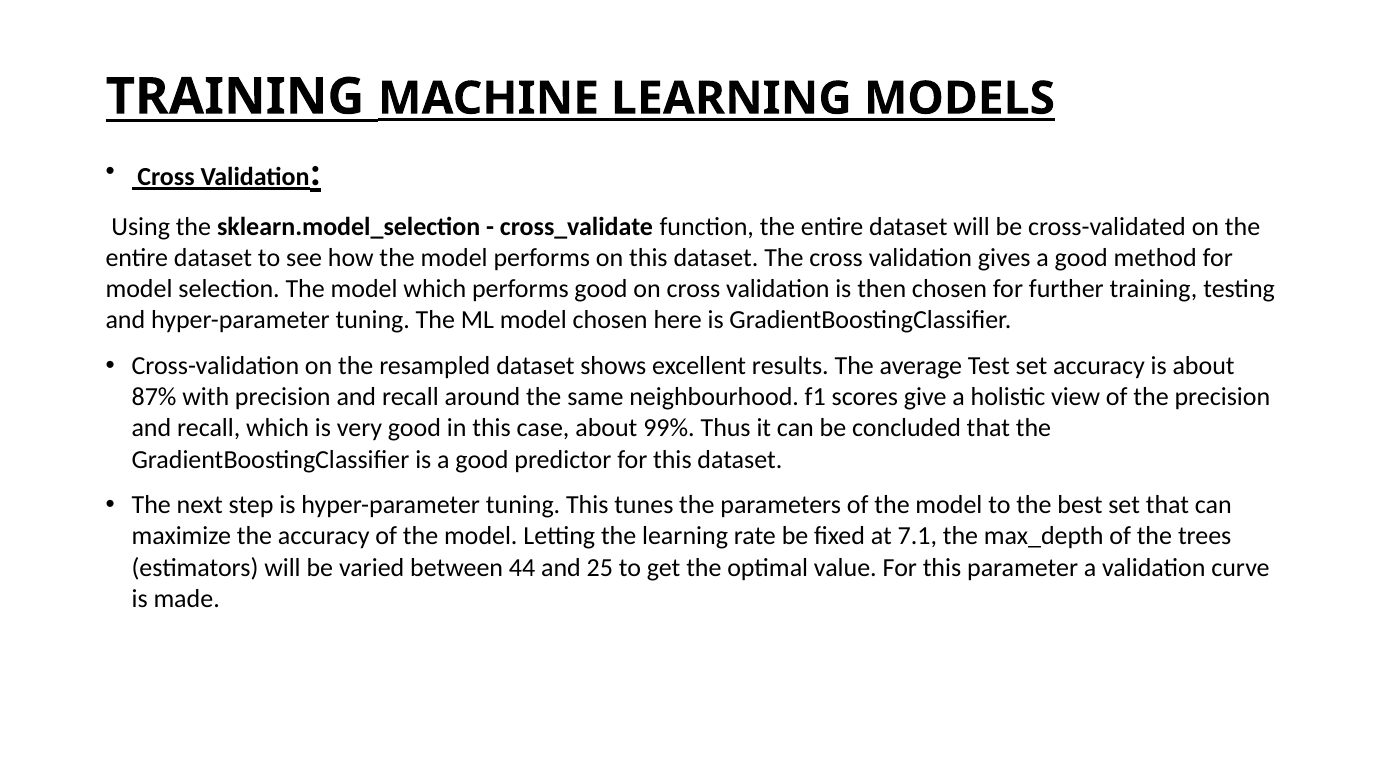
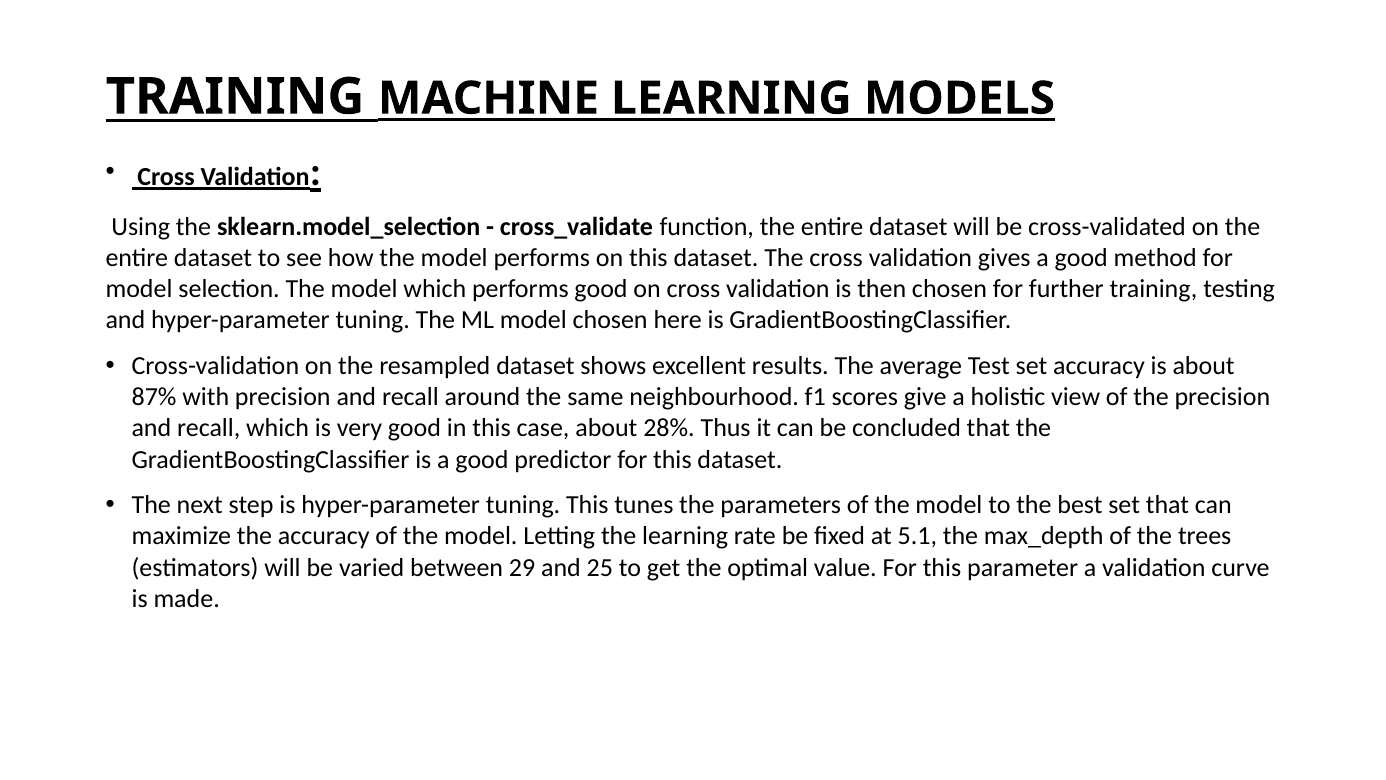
99%: 99% -> 28% (669, 428)
7.1: 7.1 -> 5.1 (917, 536)
44: 44 -> 29 (522, 567)
